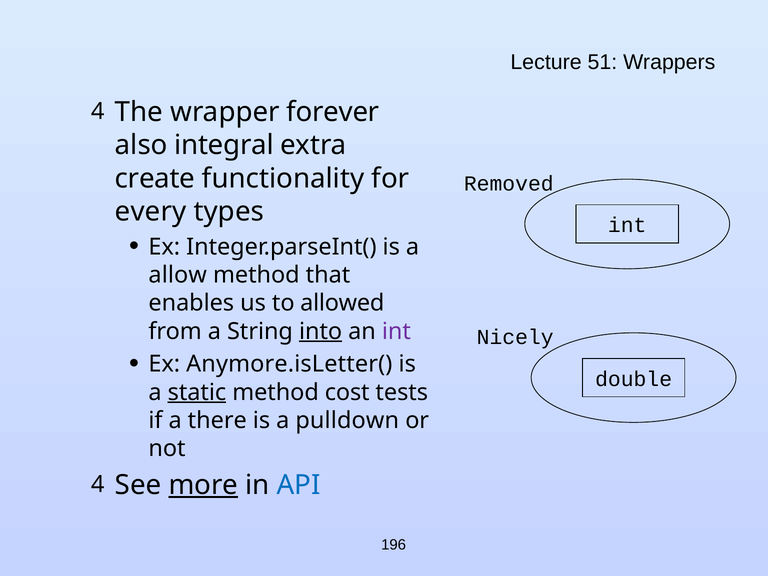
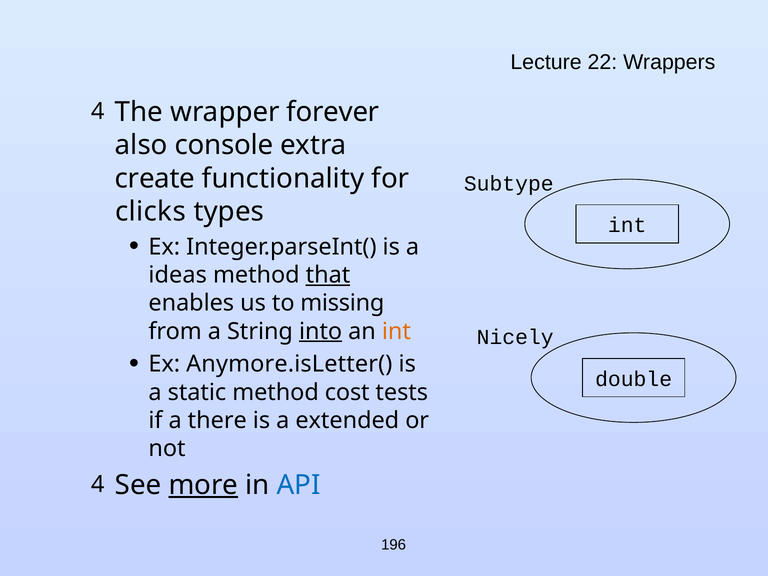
51: 51 -> 22 (602, 62)
integral: integral -> console (224, 145)
Removed: Removed -> Subtype (509, 184)
every: every -> clicks (151, 212)
allow: allow -> ideas (178, 275)
that underline: none -> present (328, 275)
allowed: allowed -> missing (342, 303)
int colour: purple -> orange (396, 331)
static underline: present -> none (197, 392)
pulldown: pulldown -> extended (347, 420)
